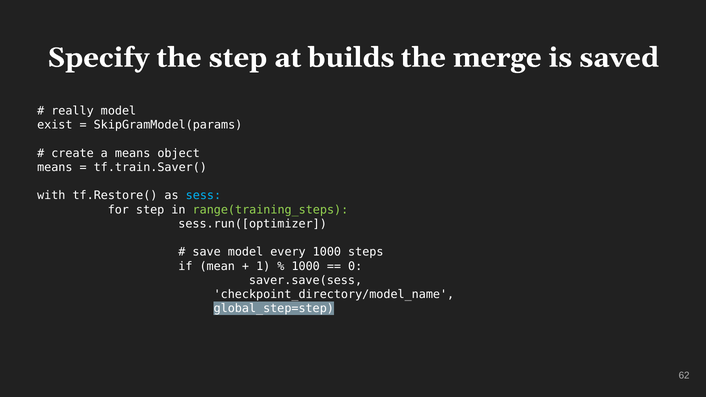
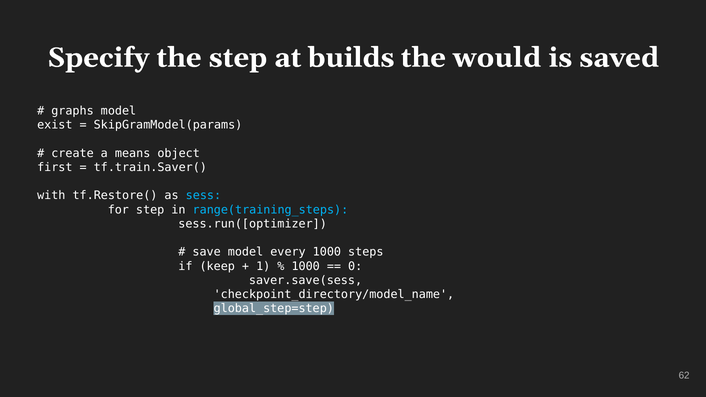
merge: merge -> would (497, 58)
really: really -> graphs (72, 111)
means: means -> first (55, 167)
range(training_steps colour: light green -> light blue (270, 210)
mean: mean -> keep (217, 266)
